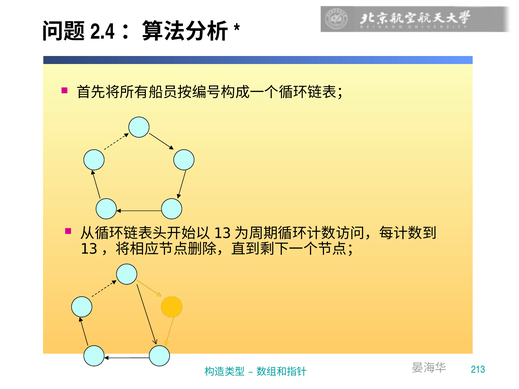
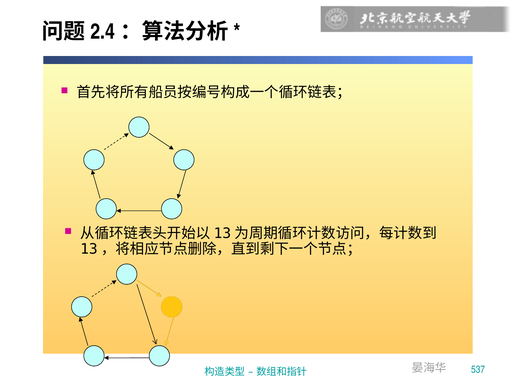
213: 213 -> 537 (478, 370)
